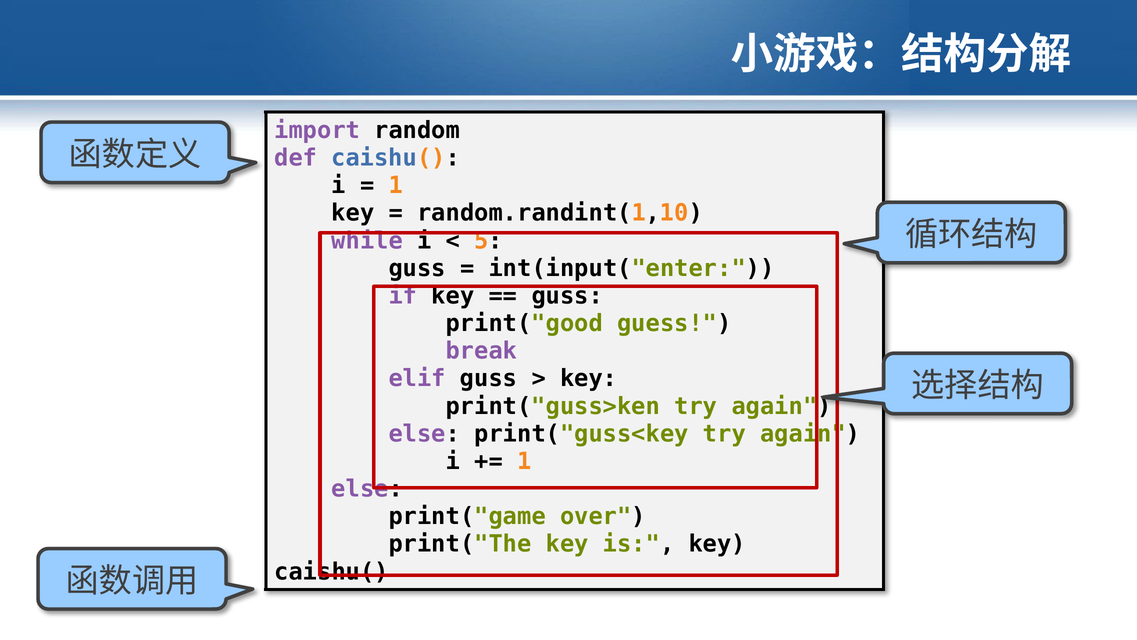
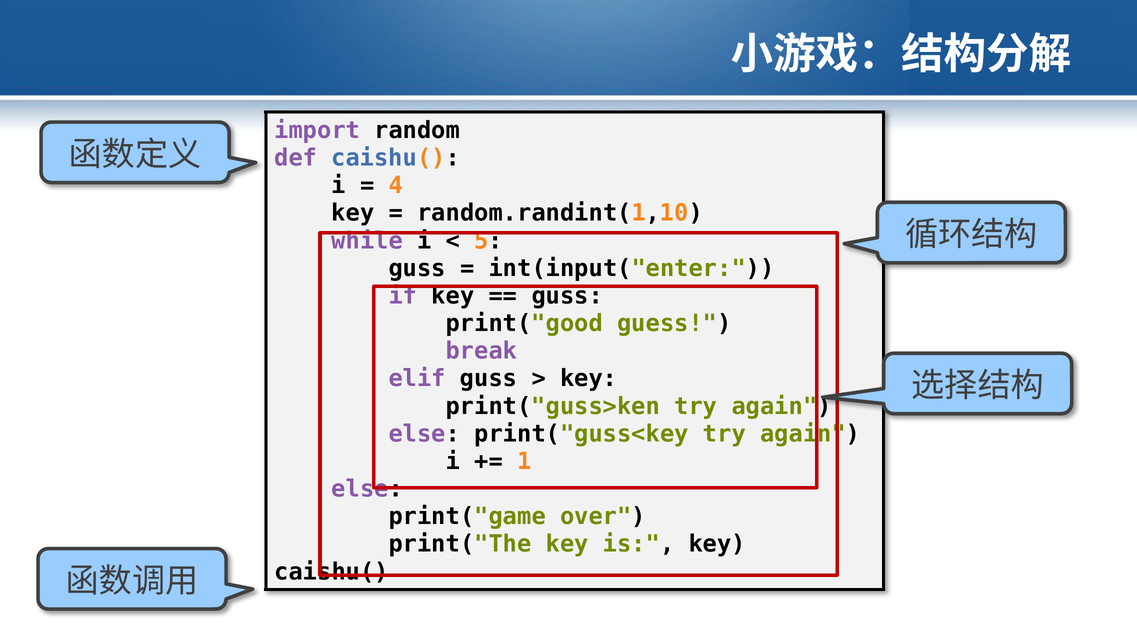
1: 1 -> 4 (396, 185)
